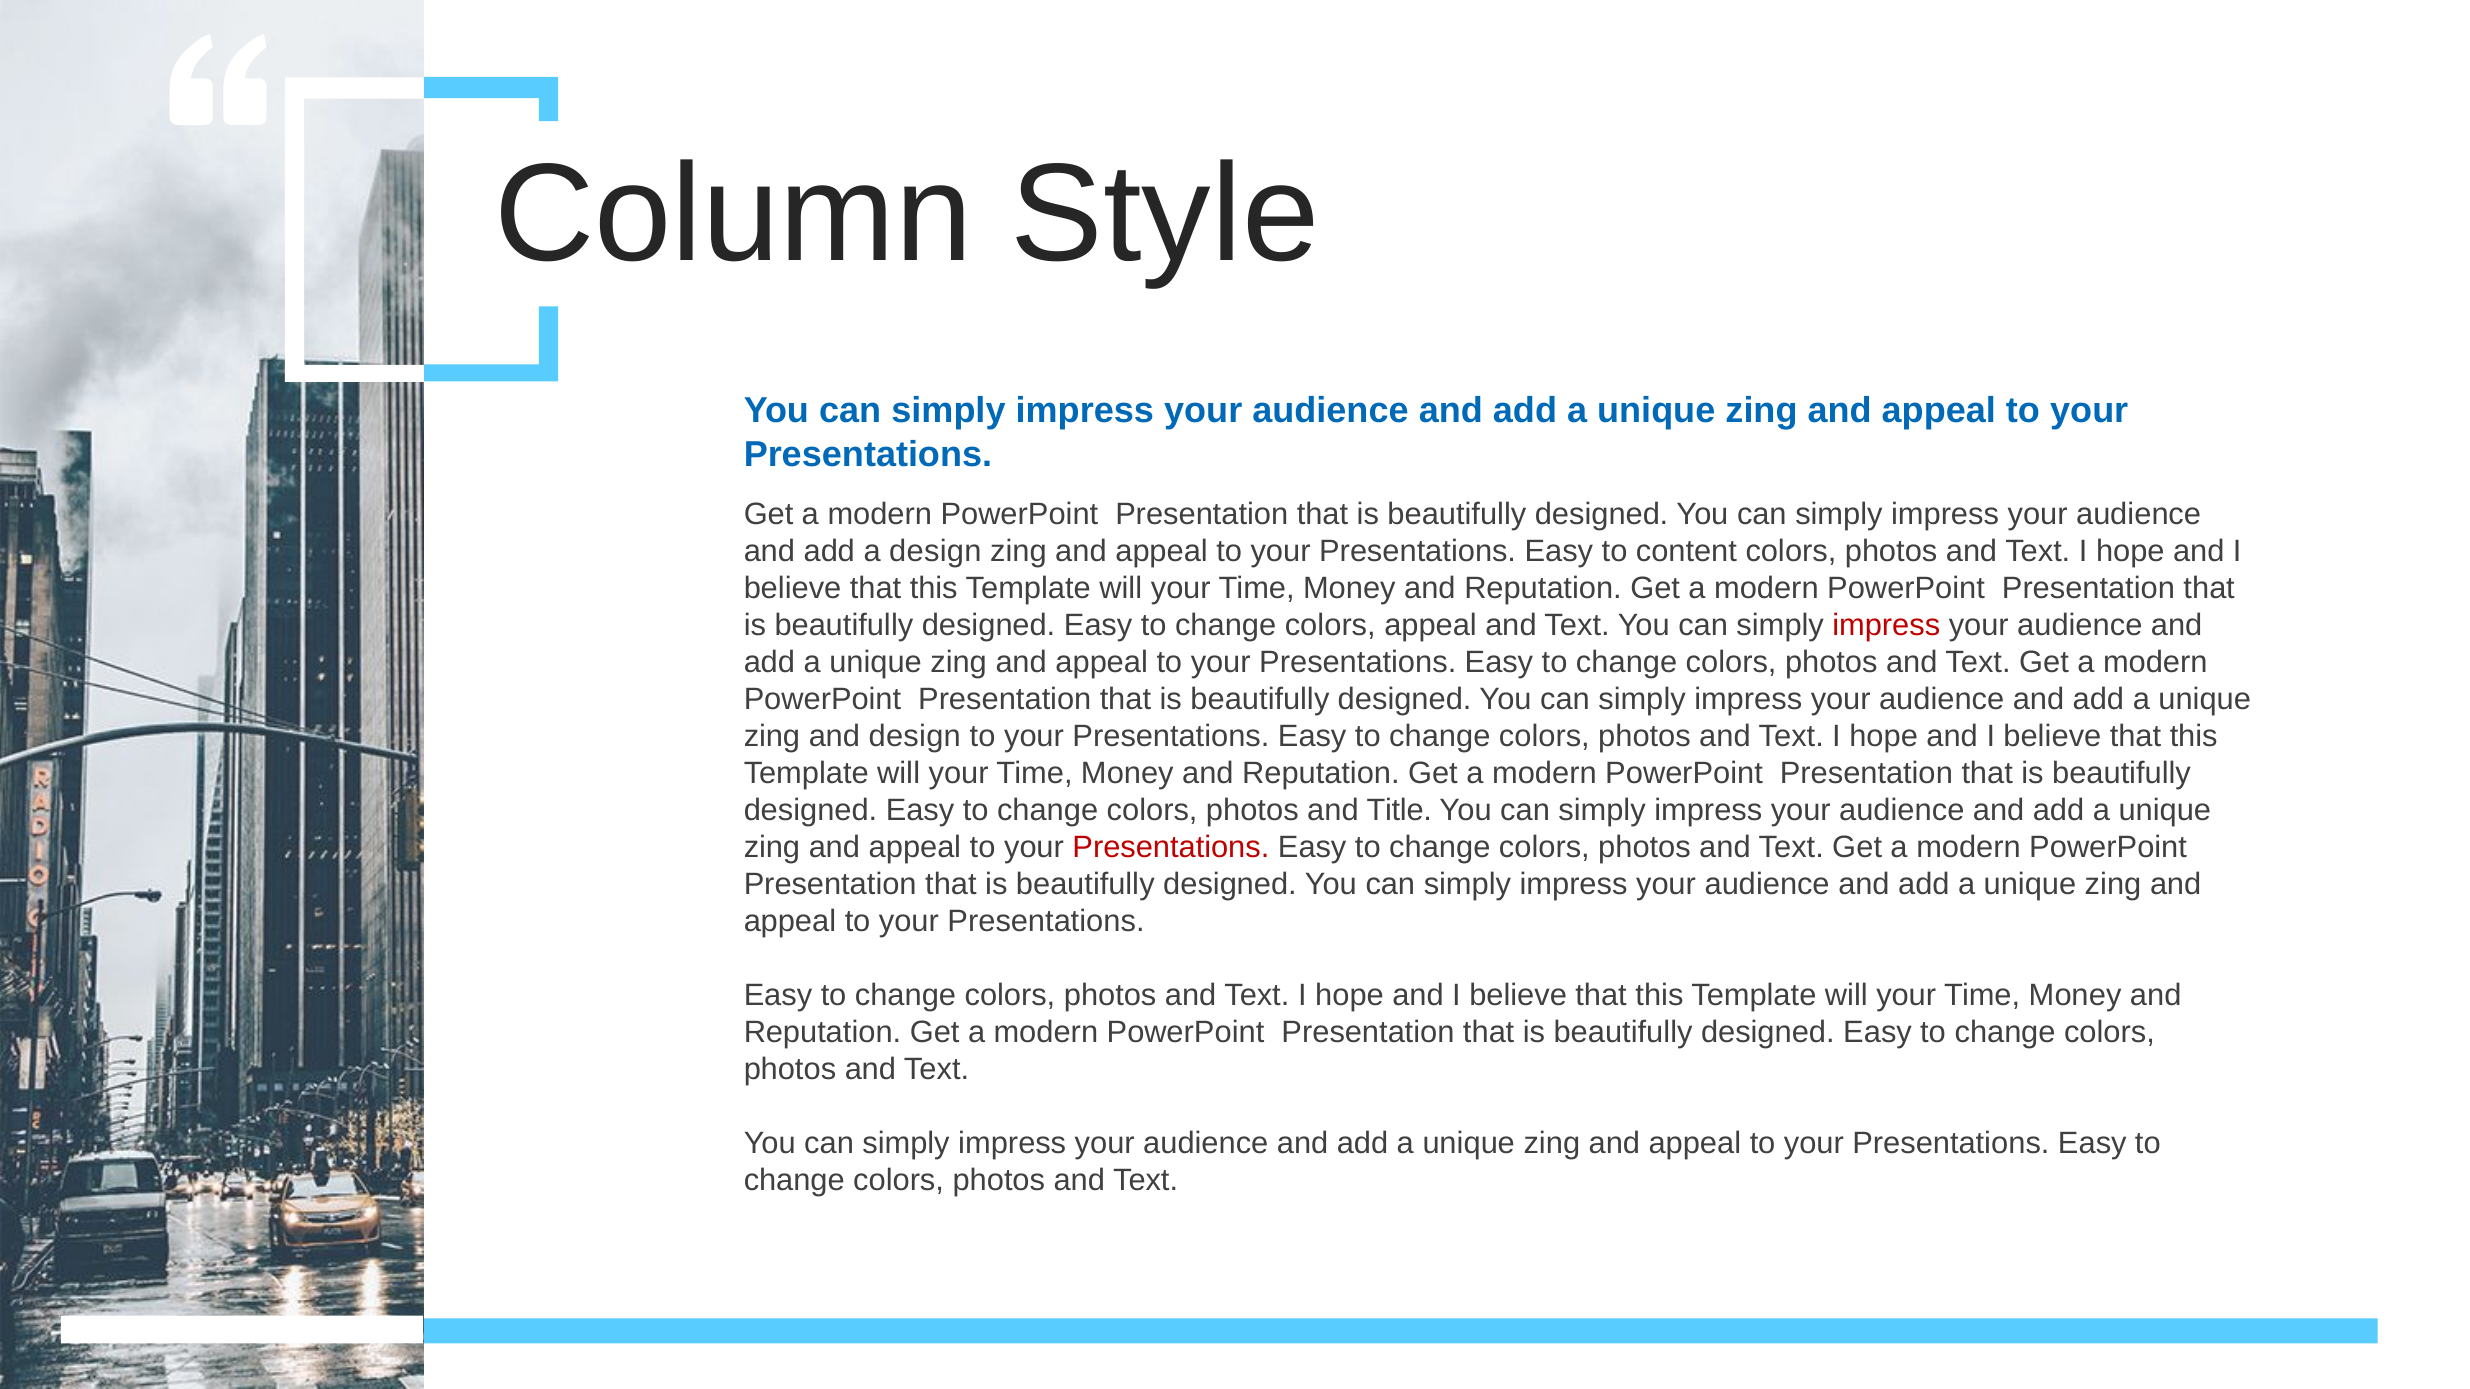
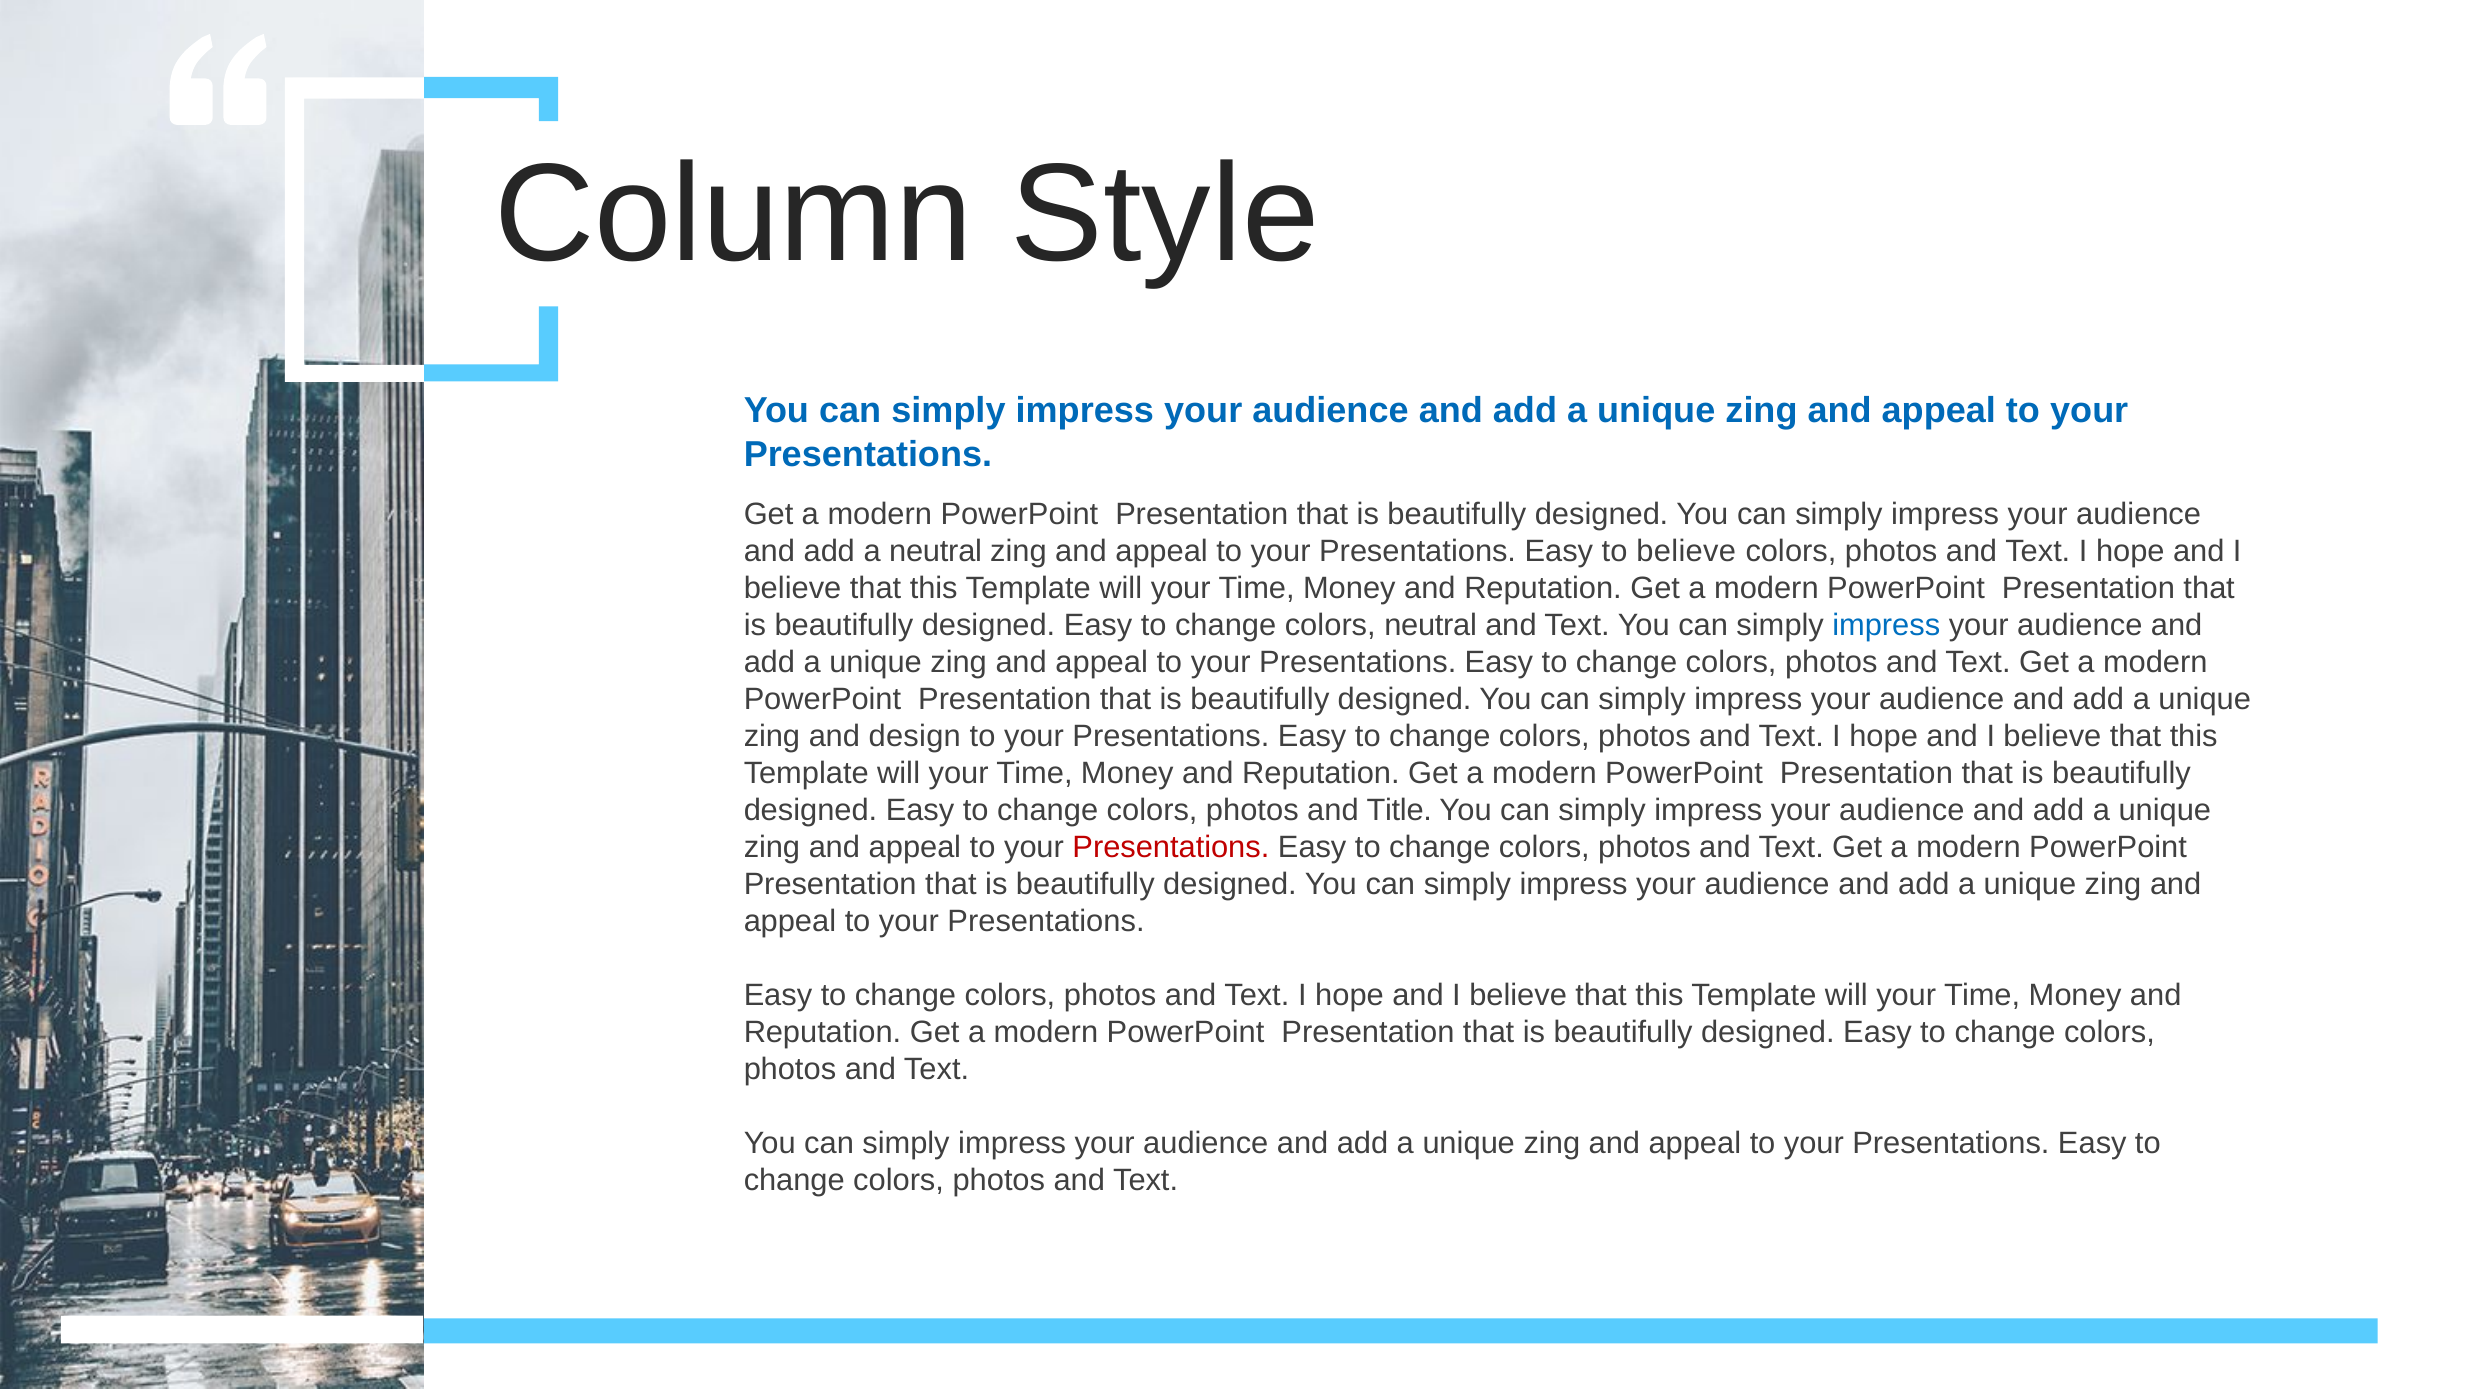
a design: design -> neutral (936, 551)
to content: content -> believe (1686, 551)
colors appeal: appeal -> neutral (1431, 625)
impress colour: red -> blue (1886, 625)
